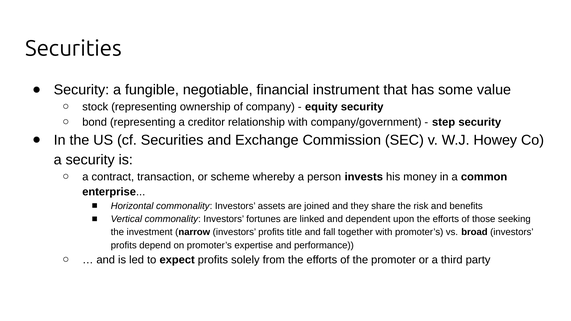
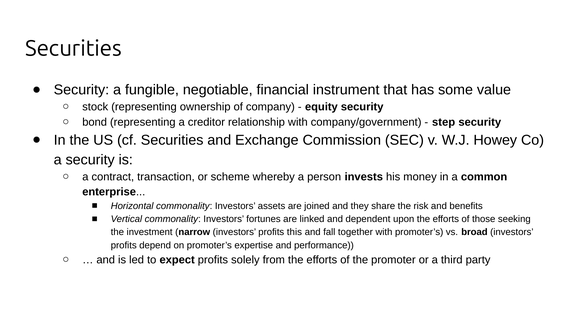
title: title -> this (294, 232)
